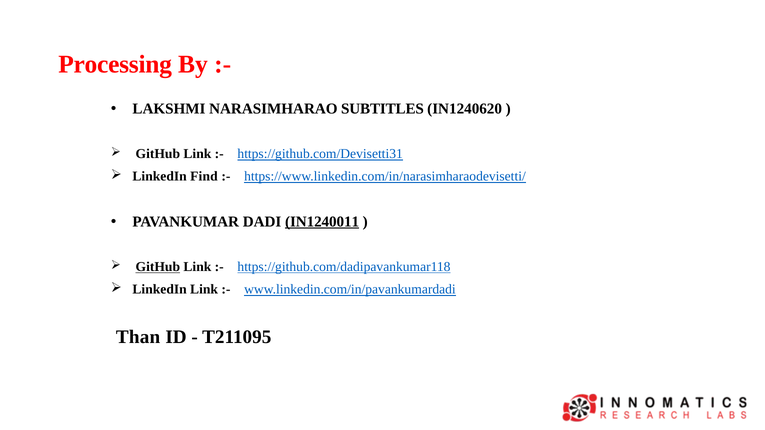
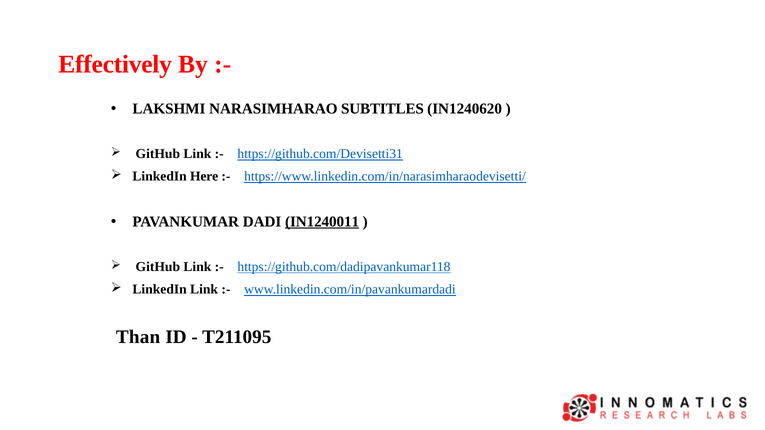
Processing: Processing -> Effectively (115, 64)
Find: Find -> Here (204, 177)
GitHub underline: present -> none (158, 267)
